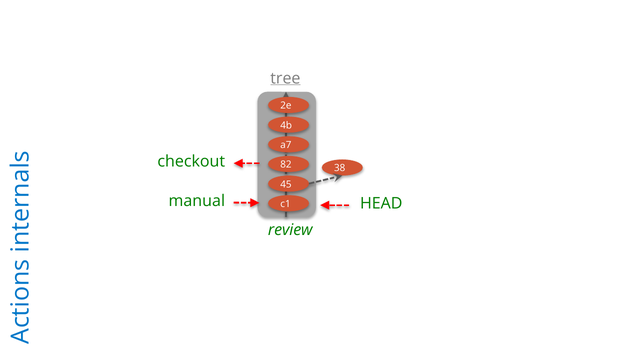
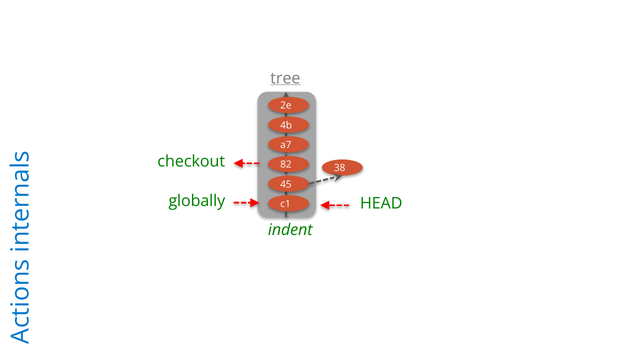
manual: manual -> globally (197, 201)
review: review -> indent (290, 230)
